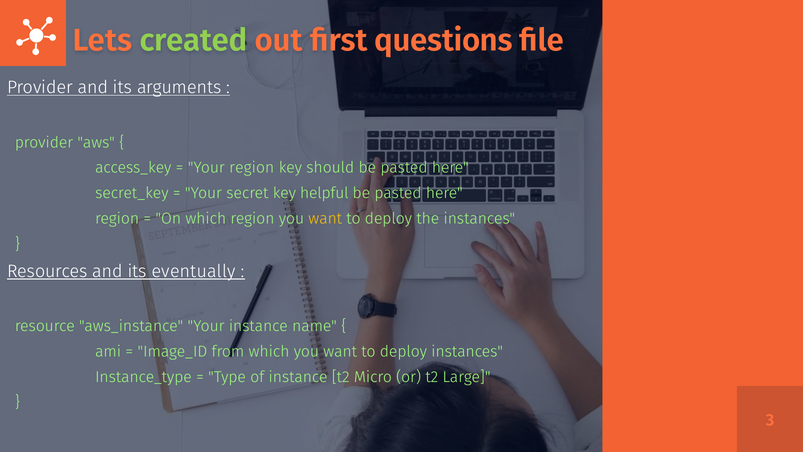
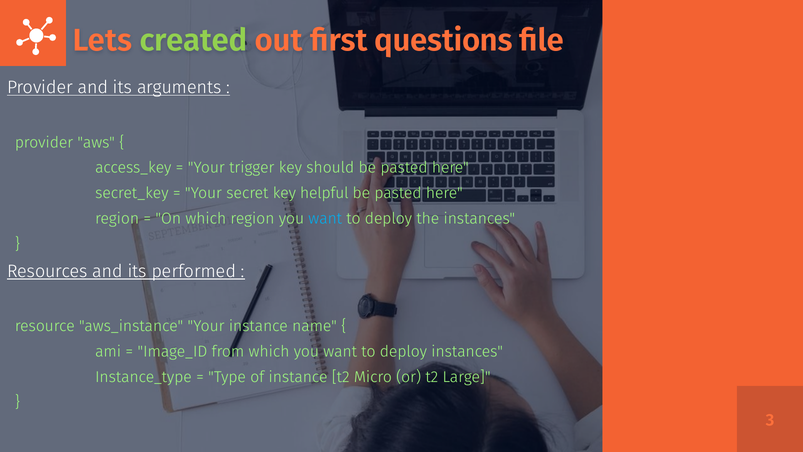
Your region: region -> trigger (252, 168)
want colour: yellow -> light blue (325, 219)
eventually: eventually -> performed (194, 271)
